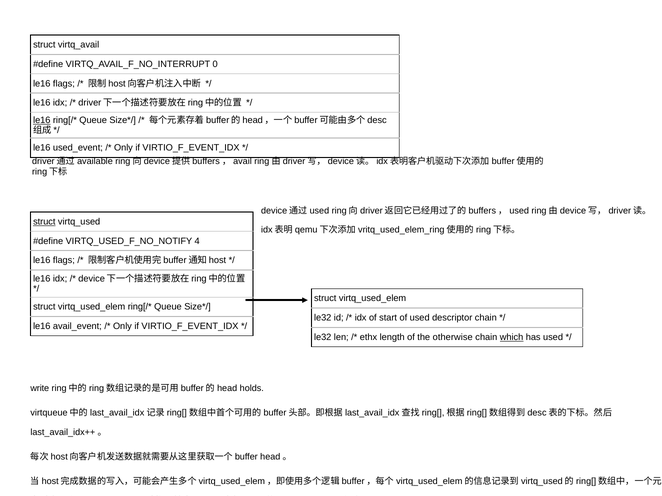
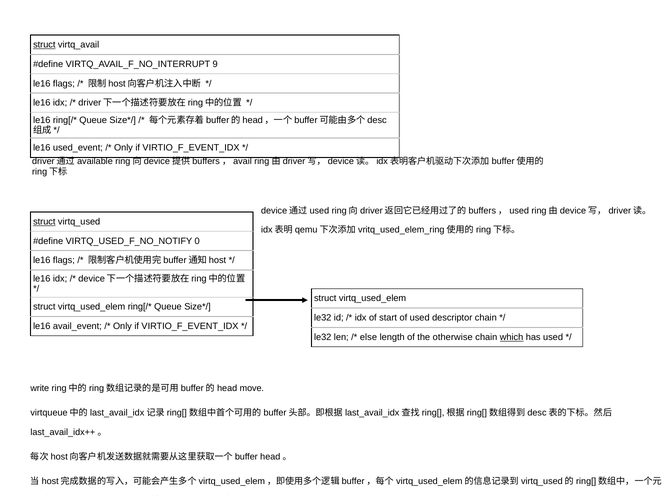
struct underline: none -> present (44, 45)
0: 0 -> 9 (215, 64)
le16 underline: present -> none (42, 120)
4: 4 -> 0 (197, 241)
ethx: ethx -> else (368, 337)
holds: holds -> move (252, 389)
